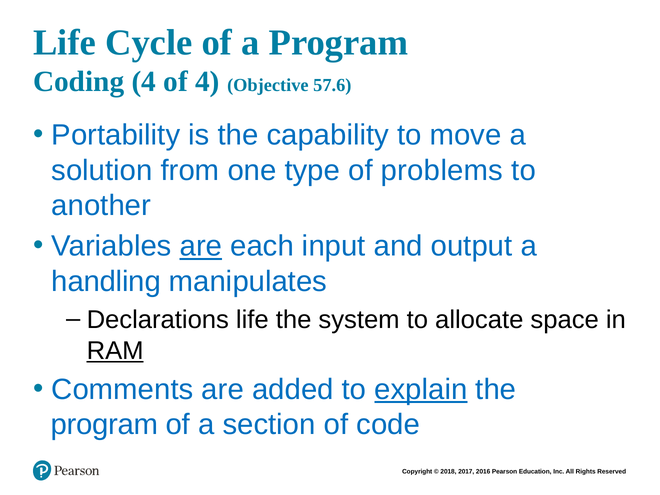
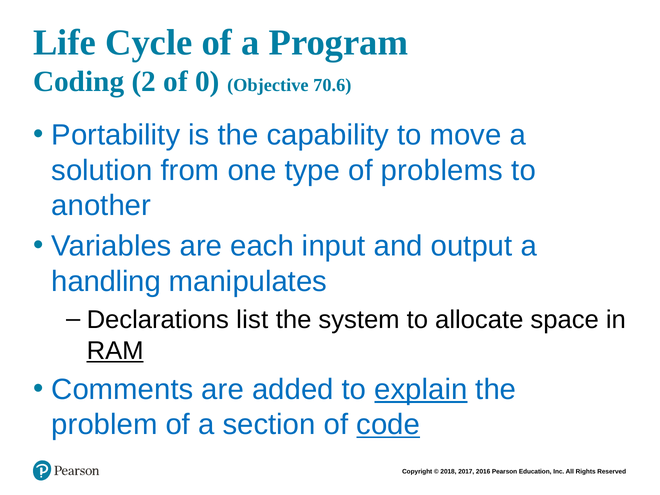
Coding 4: 4 -> 2 (144, 82)
of 4: 4 -> 0 (207, 82)
57.6: 57.6 -> 70.6 (332, 85)
are underline: present -> none (201, 246)
Declarations life: life -> list (252, 320)
program: program -> problem (104, 425)
code underline: none -> present (388, 425)
